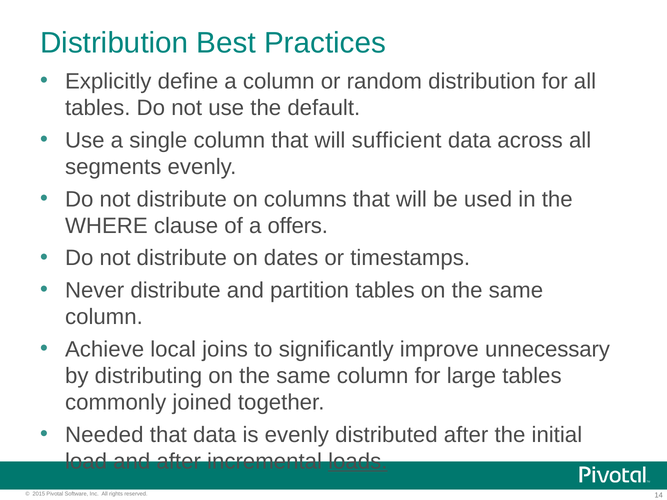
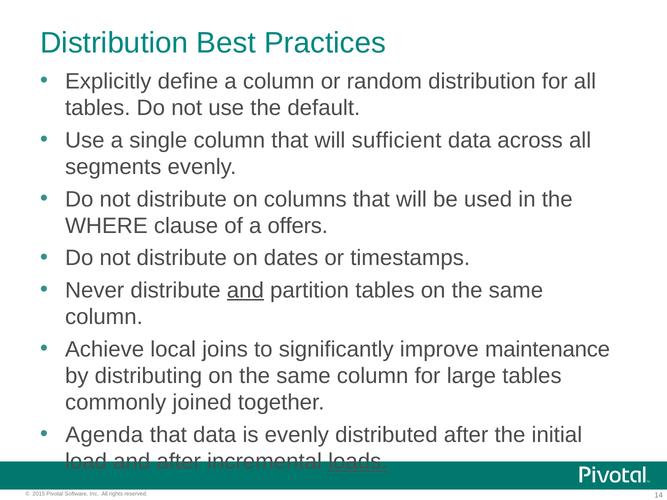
and underline: none -> present (245, 290)
unnecessary: unnecessary -> maintenance (548, 349)
Needed: Needed -> Agenda (104, 435)
